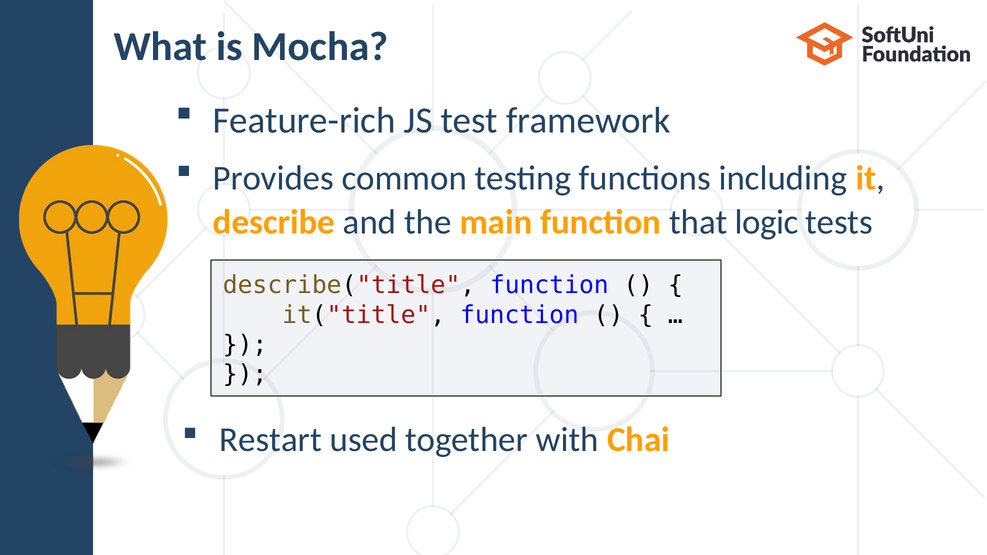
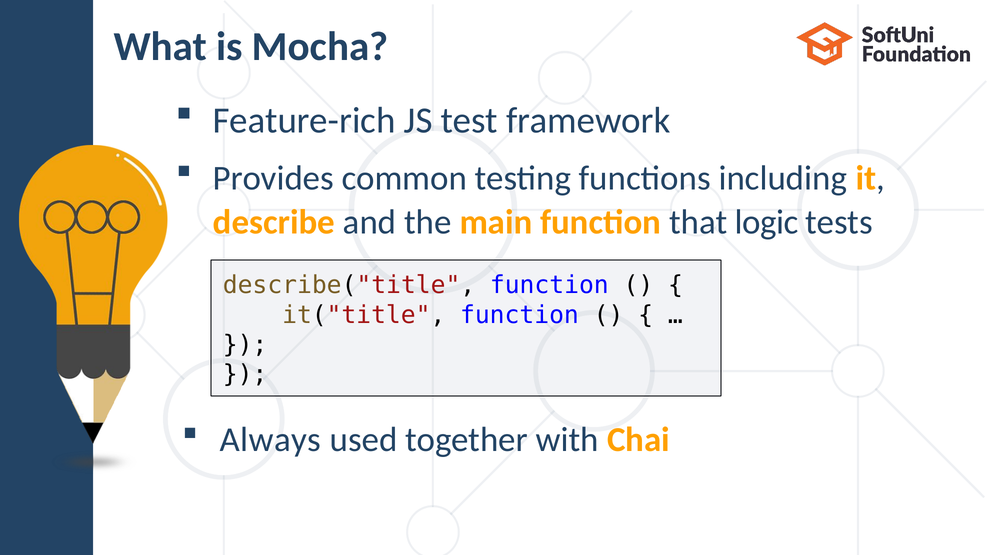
Restart: Restart -> Always (270, 440)
